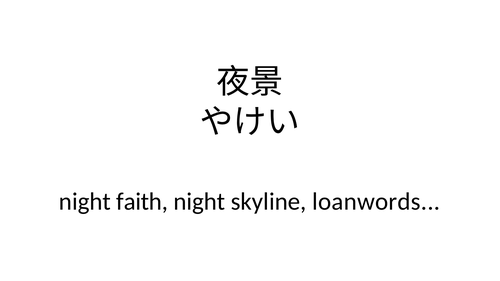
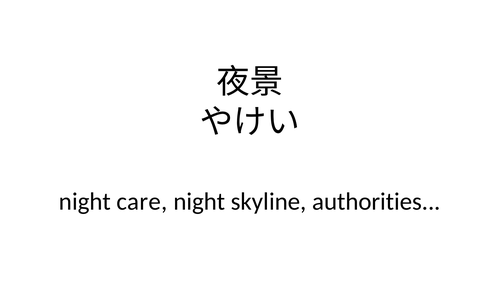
faith: faith -> care (142, 202)
loanwords: loanwords -> authorities (376, 202)
